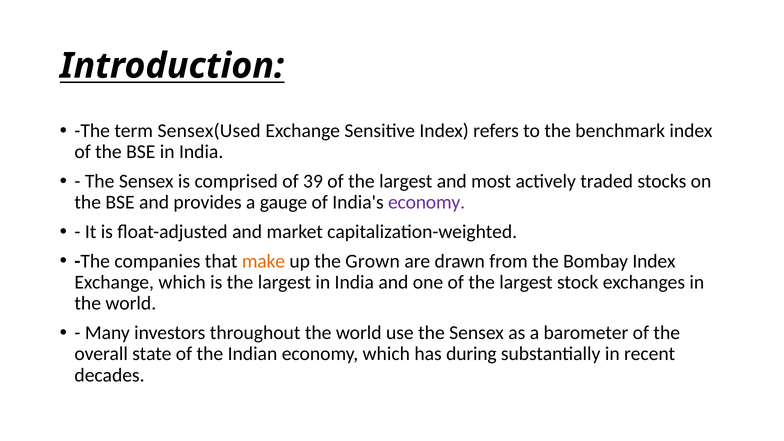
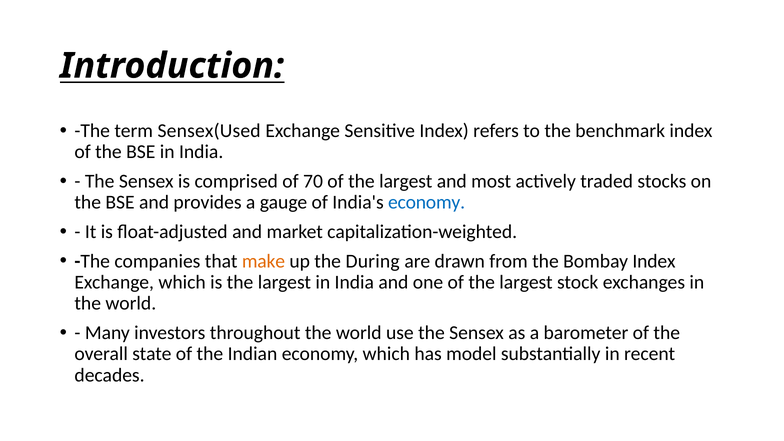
39: 39 -> 70 (313, 181)
economy colour: purple -> blue (427, 202)
Grown: Grown -> During (373, 261)
during: during -> model (471, 354)
